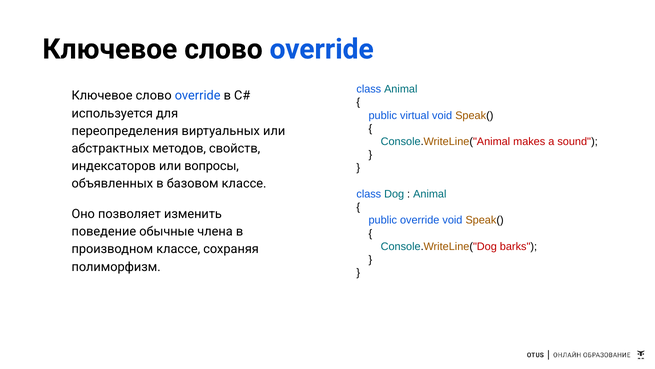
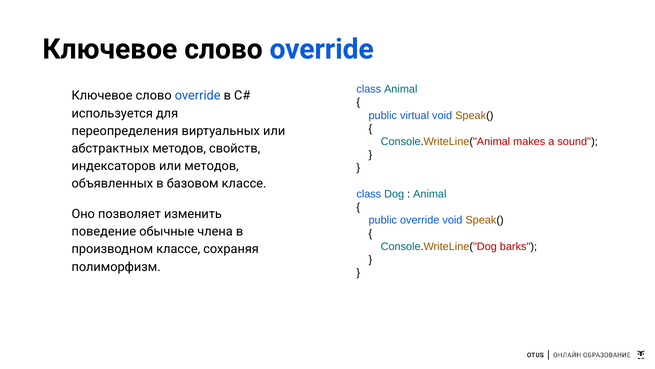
или вопросы: вопросы -> методов (212, 166)
